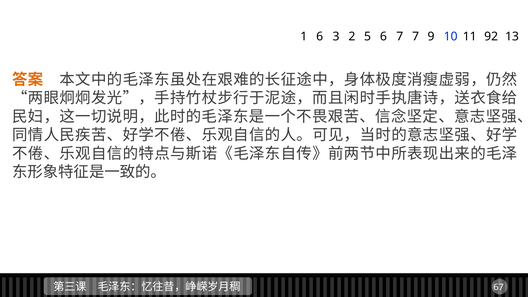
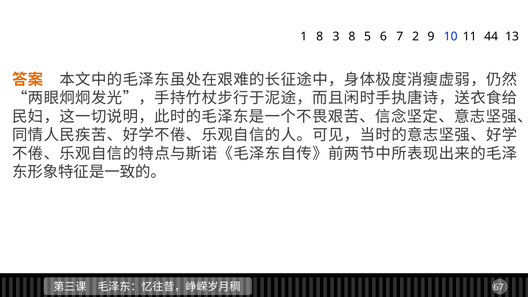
1 6: 6 -> 8 (320, 37)
3 2: 2 -> 8 (352, 37)
7 7: 7 -> 2 (416, 37)
92: 92 -> 44 (491, 37)
